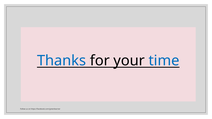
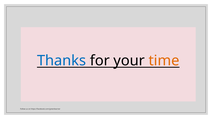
time colour: blue -> orange (164, 61)
